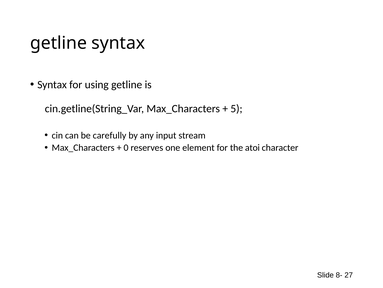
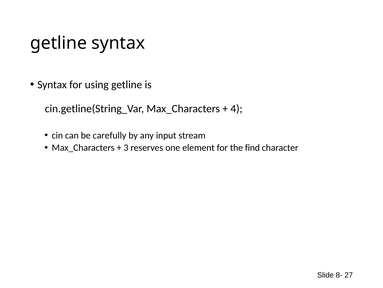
5: 5 -> 4 (236, 108)
0: 0 -> 3 (126, 147)
atoi: atoi -> find (252, 147)
